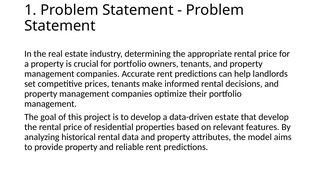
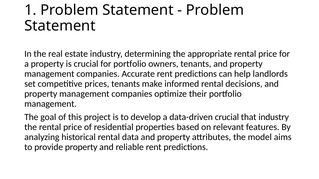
data-driven estate: estate -> crucial (227, 117)
that develop: develop -> industry (274, 117)
